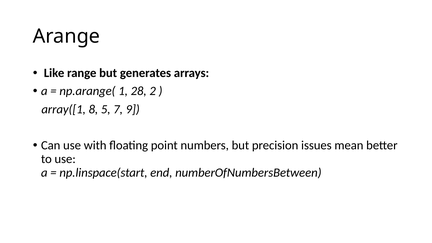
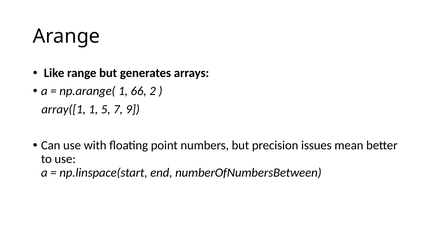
28: 28 -> 66 (139, 91)
array([1 8: 8 -> 1 (93, 109)
